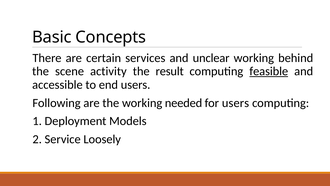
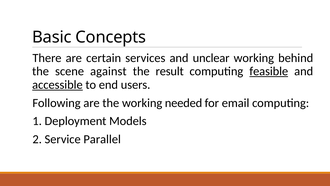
activity: activity -> against (108, 71)
accessible underline: none -> present (57, 85)
for users: users -> email (236, 103)
Loosely: Loosely -> Parallel (102, 139)
